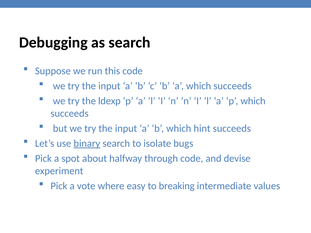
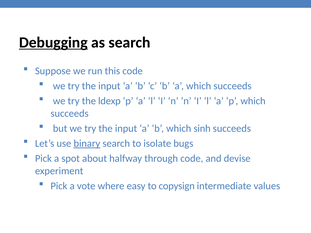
Debugging underline: none -> present (53, 42)
hint: hint -> sinh (202, 129)
breaking: breaking -> copysign (177, 186)
